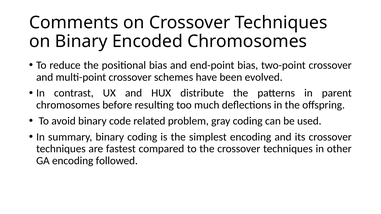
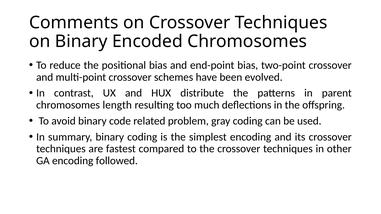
before: before -> length (117, 105)
